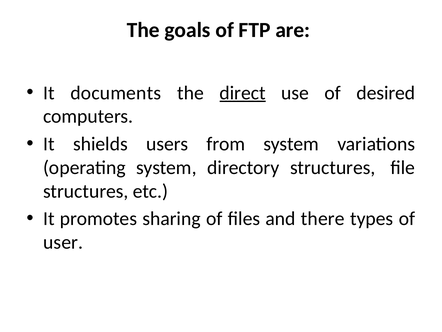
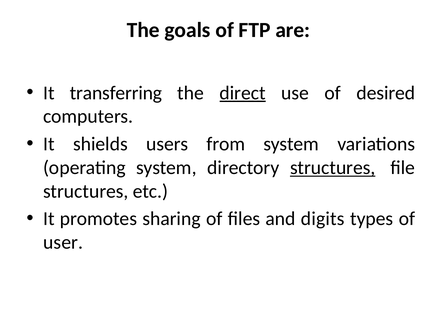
documents: documents -> transferring (116, 93)
structures underline: none -> present (333, 167)
there: there -> digits (323, 218)
